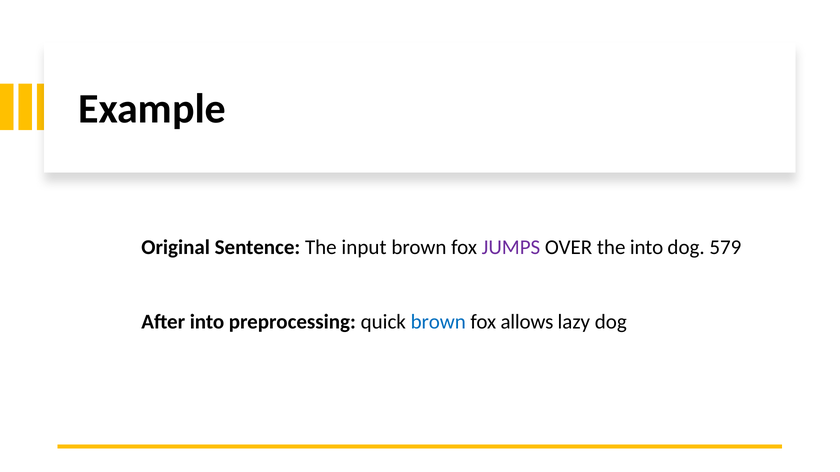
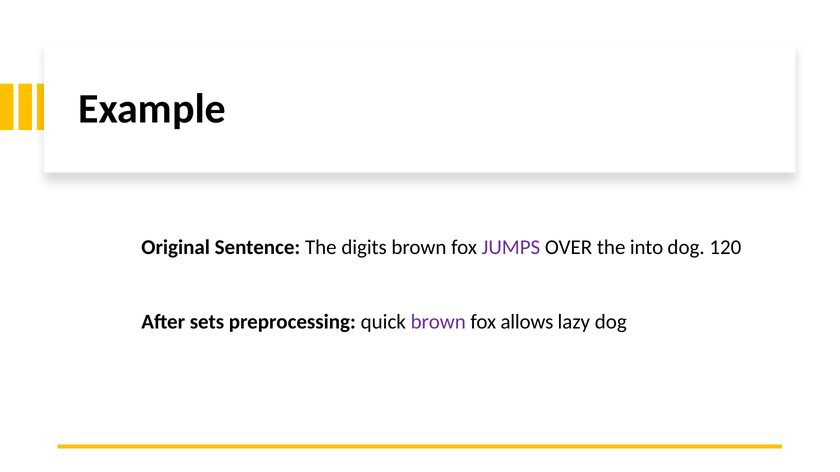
input: input -> digits (364, 247)
579: 579 -> 120 (725, 247)
After into: into -> sets (207, 322)
brown colour: blue -> purple (438, 322)
